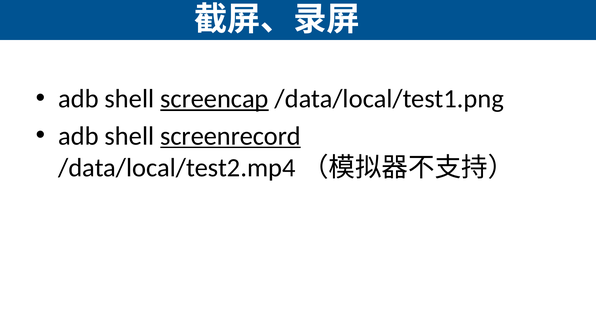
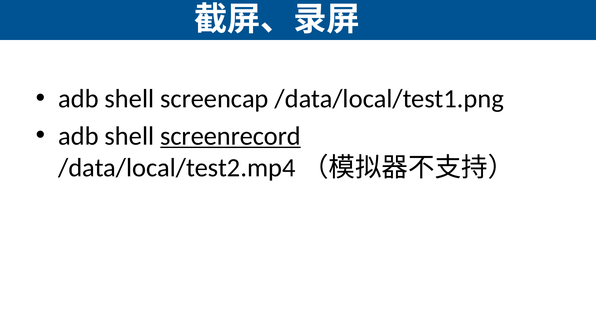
screencap underline: present -> none (214, 99)
